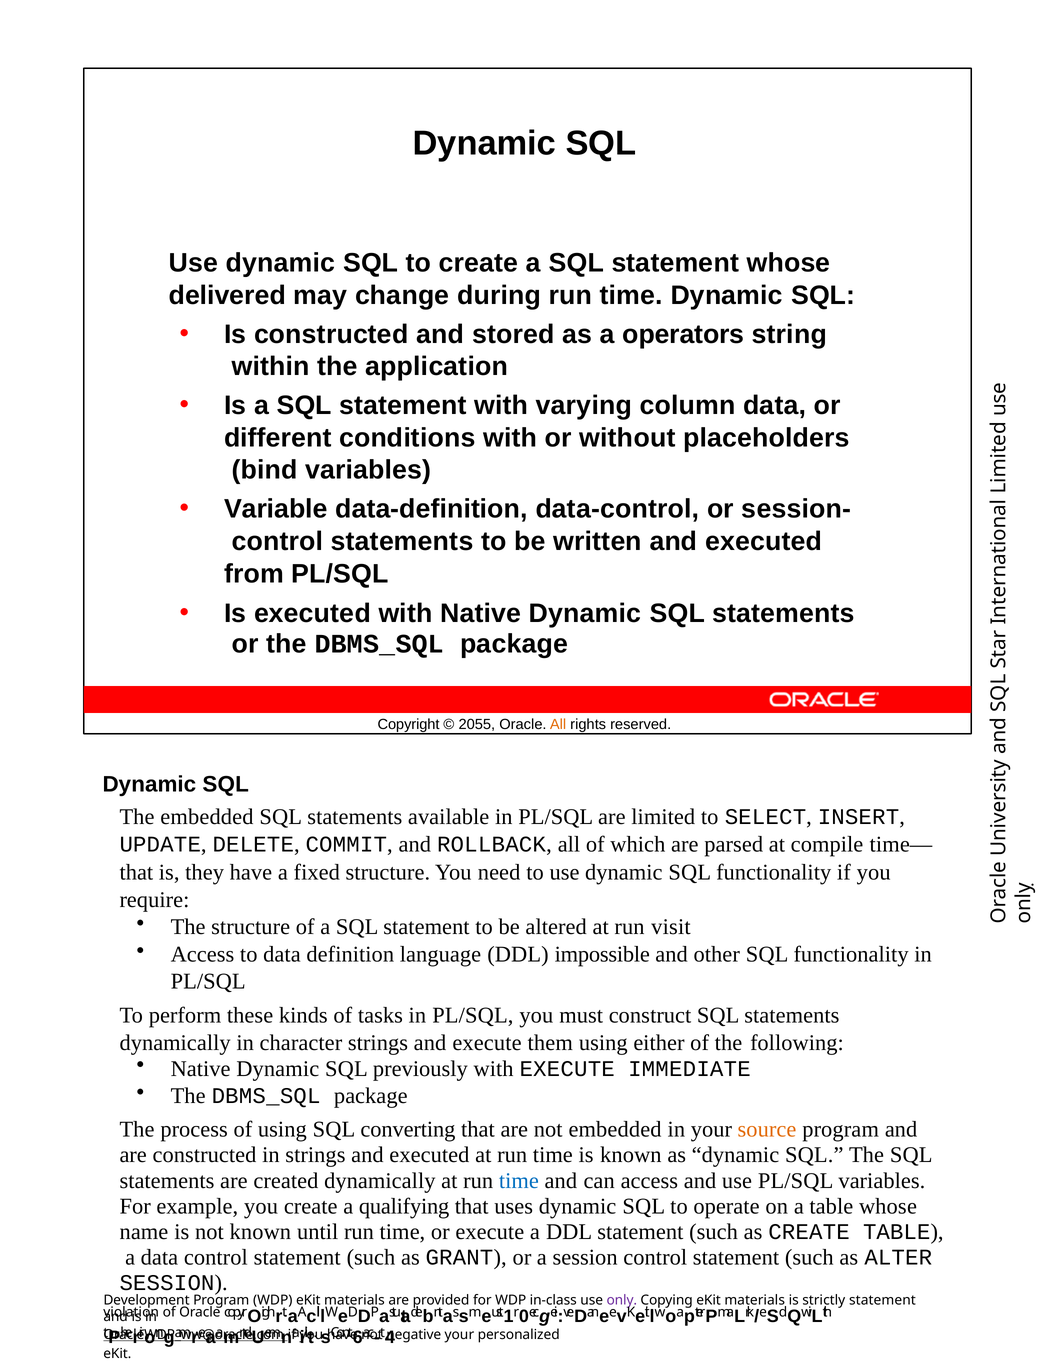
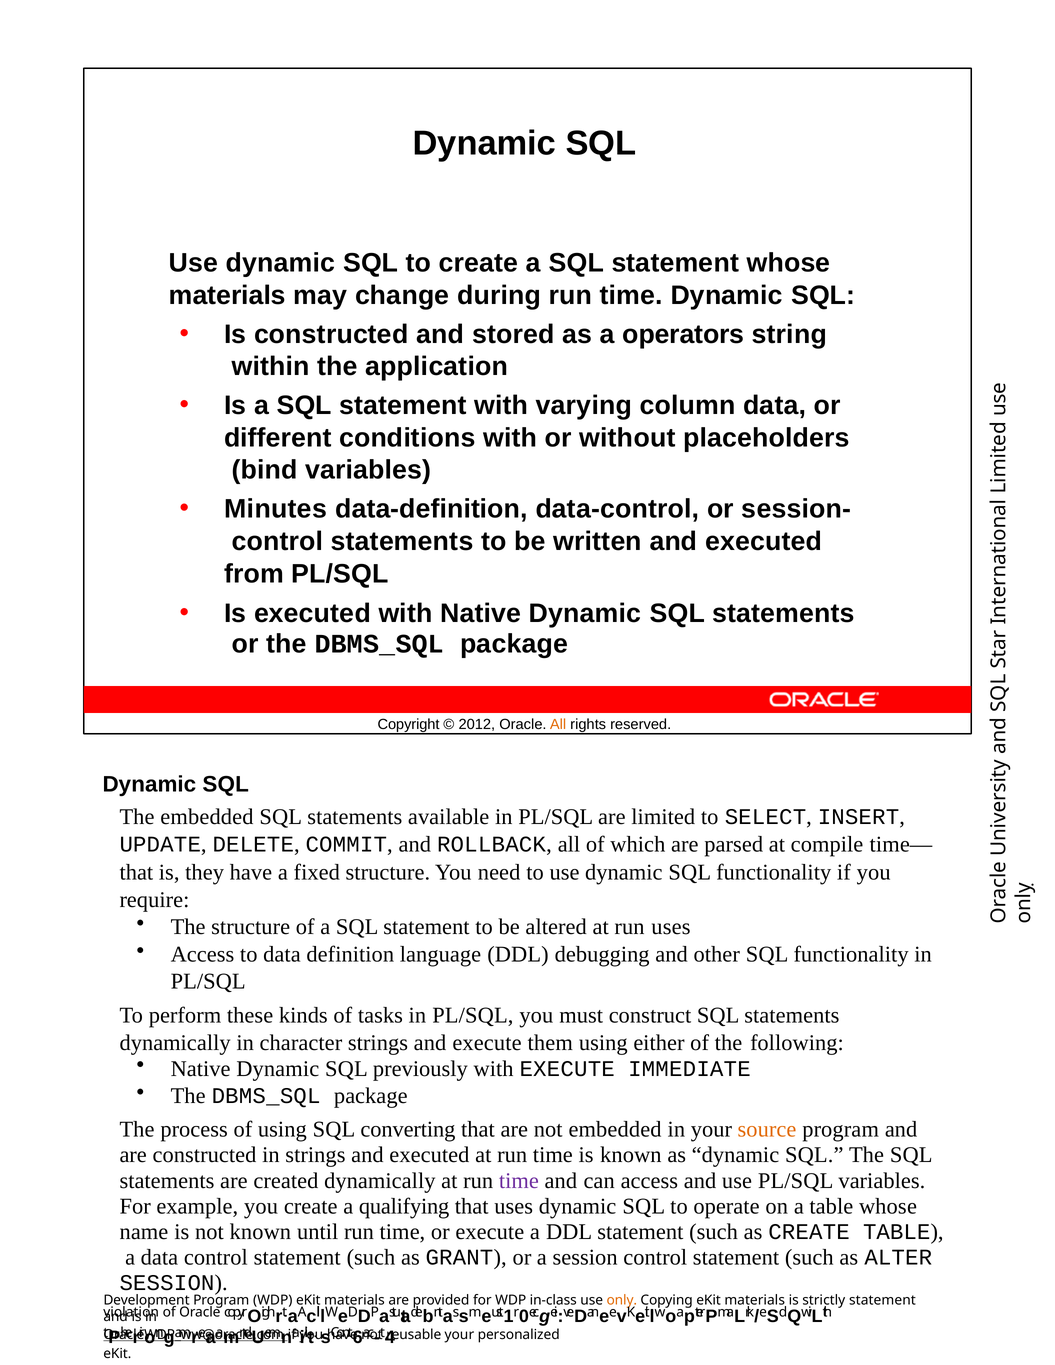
delivered: delivered -> materials (227, 296)
Variable: Variable -> Minutes (276, 509)
2055: 2055 -> 2012 (477, 724)
run visit: visit -> uses (671, 927)
impossible: impossible -> debugging (602, 955)
time colour: blue -> purple (519, 1181)
only colour: purple -> orange (622, 1300)
negative: negative -> reusable (414, 1335)
